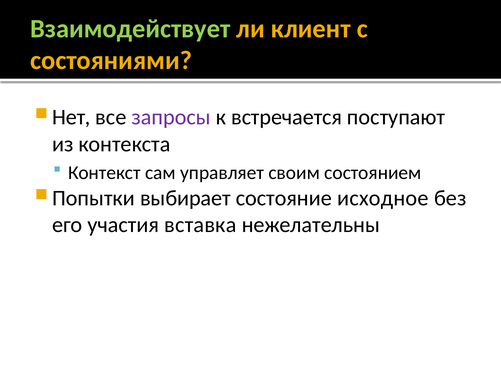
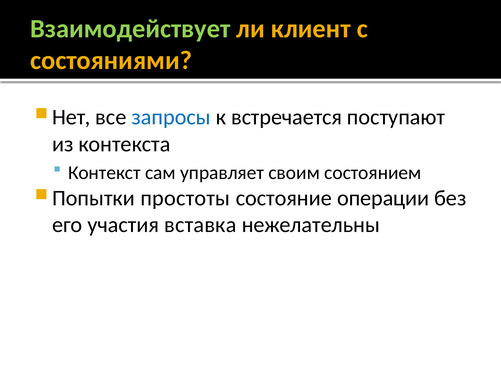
запросы colour: purple -> blue (171, 117)
выбирает: выбирает -> простоты (185, 198)
исходное: исходное -> операции (383, 198)
